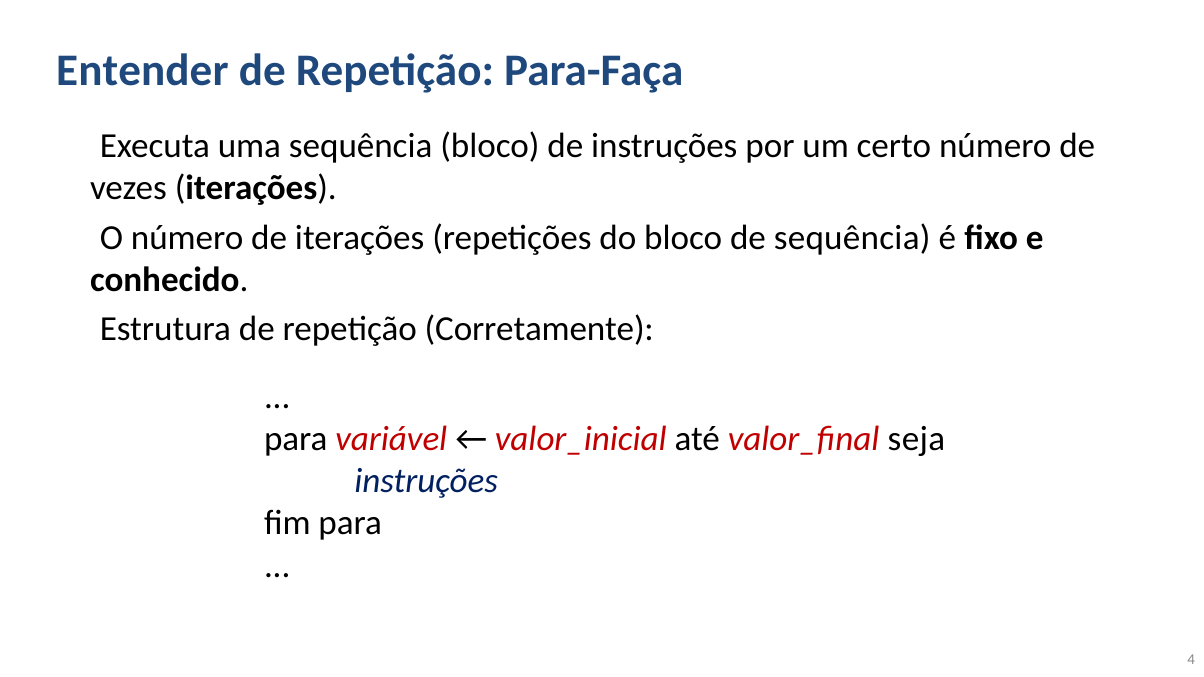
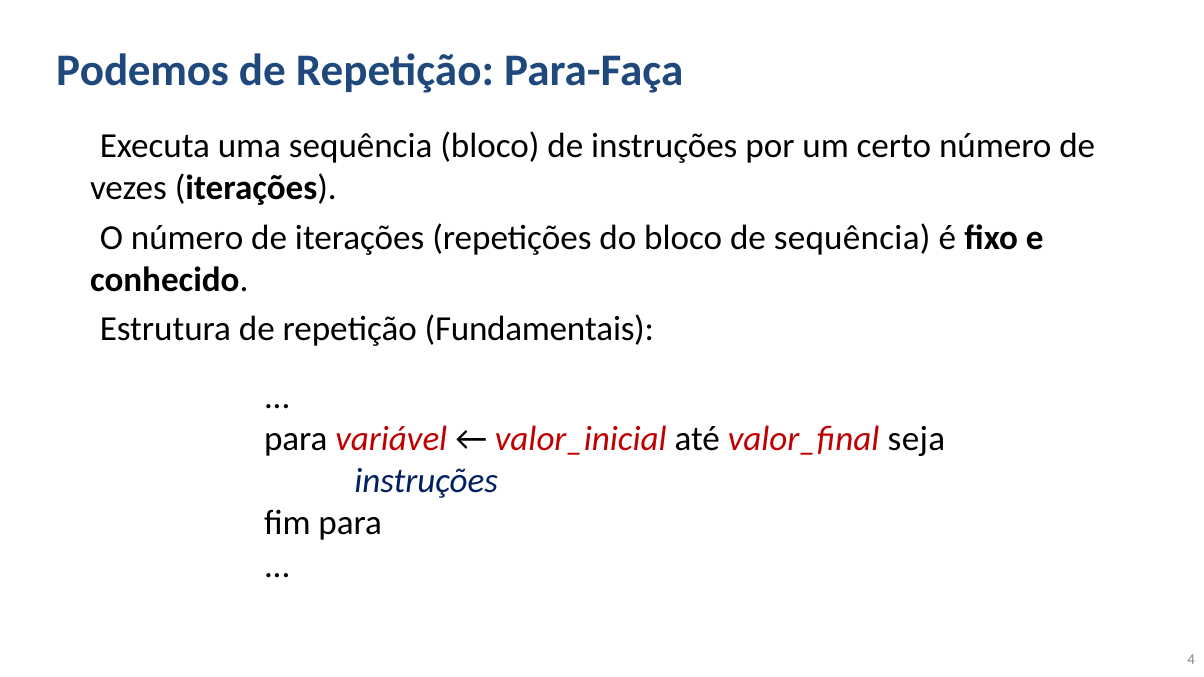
Entender: Entender -> Podemos (143, 71)
Corretamente: Corretamente -> Fundamentais (539, 329)
